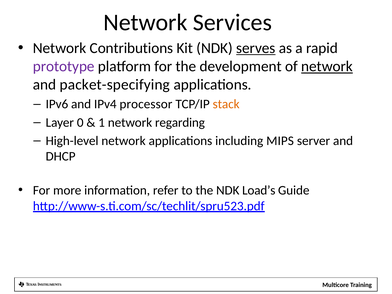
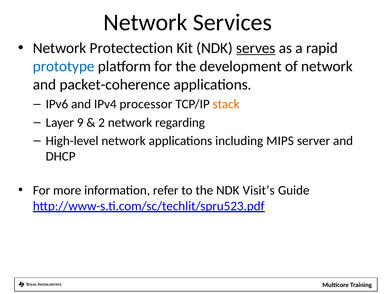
Contributions: Contributions -> Protectection (131, 48)
prototype colour: purple -> blue (64, 66)
network underline: present -> none (327, 66)
packet-specifying: packet-specifying -> packet-coherence (115, 85)
0: 0 -> 9 (80, 122)
1: 1 -> 2 (102, 122)
Load’s: Load’s -> Visit’s (259, 190)
